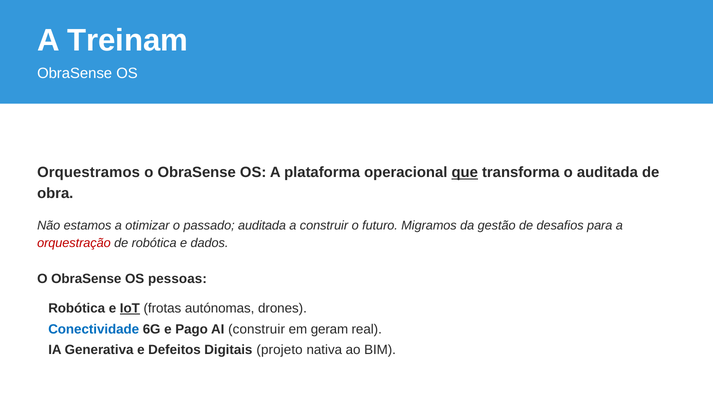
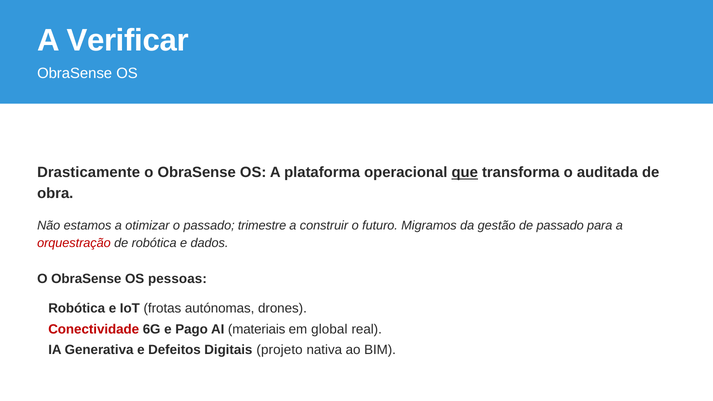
Treinam: Treinam -> Verificar (128, 40)
Orquestramos: Orquestramos -> Drasticamente (89, 173)
passado auditada: auditada -> trimestre (262, 226)
de desafios: desafios -> passado (560, 226)
IoT underline: present -> none (130, 308)
Conectividade colour: blue -> red (94, 329)
AI construir: construir -> materiais (257, 329)
geram: geram -> global (329, 329)
